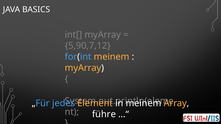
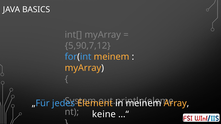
führe: führe -> keine (104, 114)
